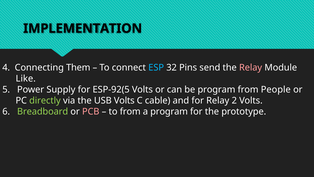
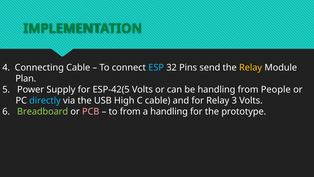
IMPLEMENTATION colour: black -> green (83, 28)
Connecting Them: Them -> Cable (78, 67)
Relay colour: pink -> yellow (251, 67)
Like: Like -> Plan (26, 78)
ESP-92(5: ESP-92(5 -> ESP-42(5 (111, 89)
be program: program -> handling (216, 89)
directly colour: light green -> light blue (45, 100)
USB Volts: Volts -> High (124, 100)
2: 2 -> 3 (234, 100)
a program: program -> handling (169, 111)
